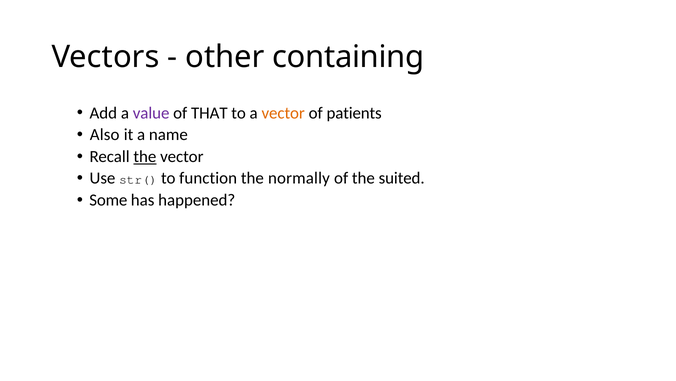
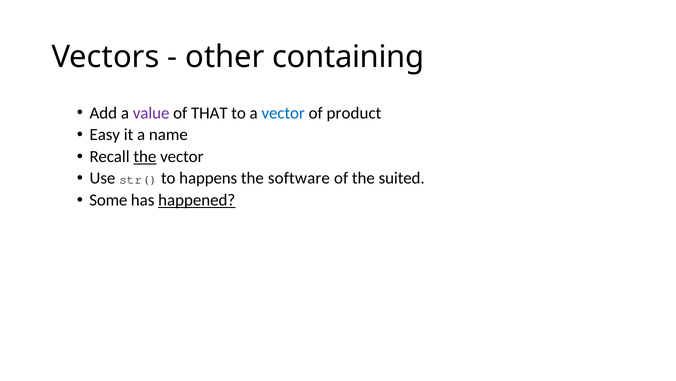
vector colour: orange -> blue (283, 113)
patients: patients -> product (354, 113)
Also: Also -> Easy (105, 135)
function: function -> happens (208, 178)
normally: normally -> software (299, 178)
happened underline: none -> present (197, 200)
